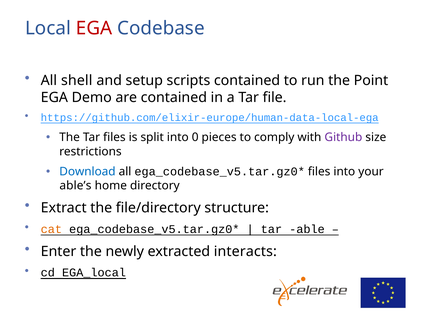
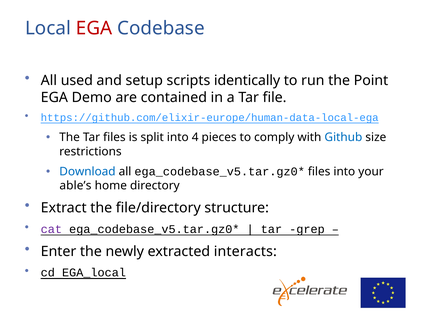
shell: shell -> used (77, 80)
scripts contained: contained -> identically (247, 80)
0: 0 -> 4 (195, 137)
Github colour: purple -> blue (343, 137)
cat colour: orange -> purple (51, 229)
able: able -> grep (307, 229)
